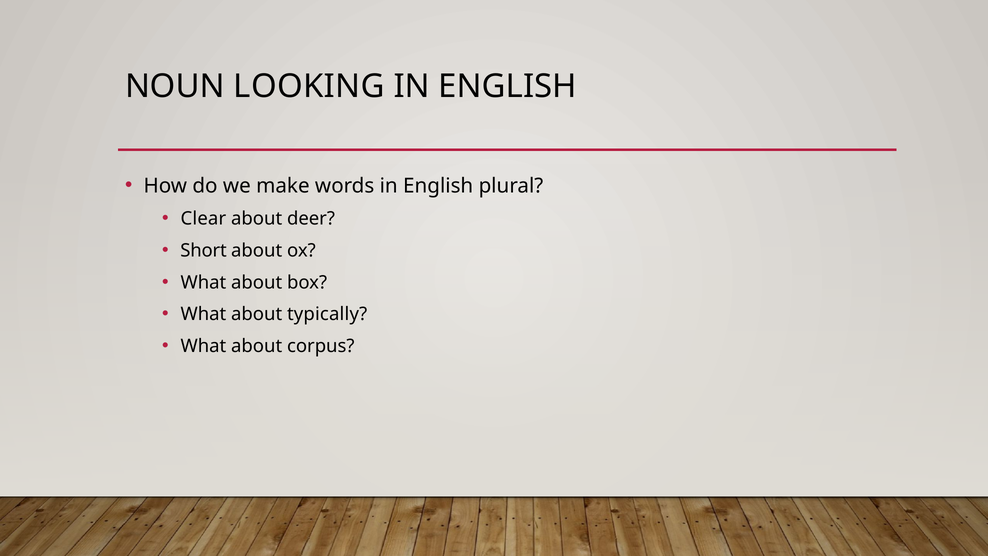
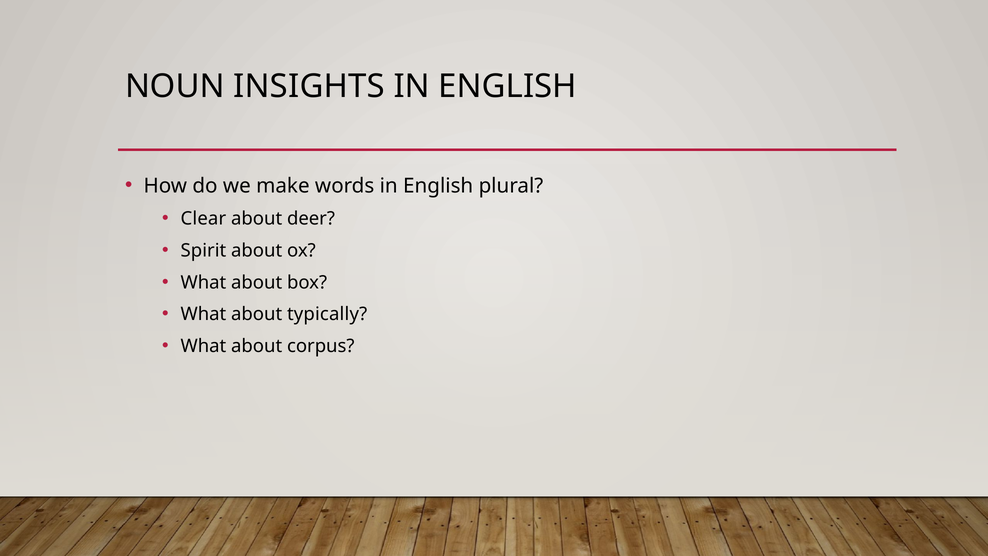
LOOKING: LOOKING -> INSIGHTS (309, 87)
Short: Short -> Spirit (203, 250)
